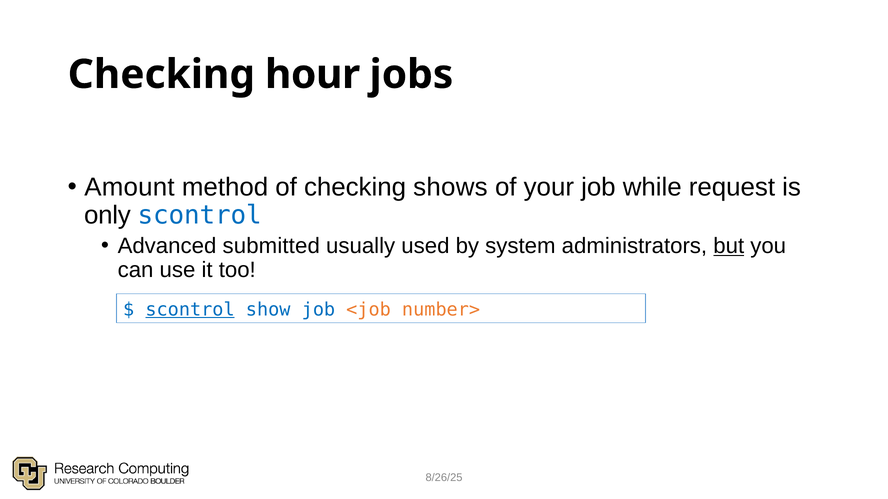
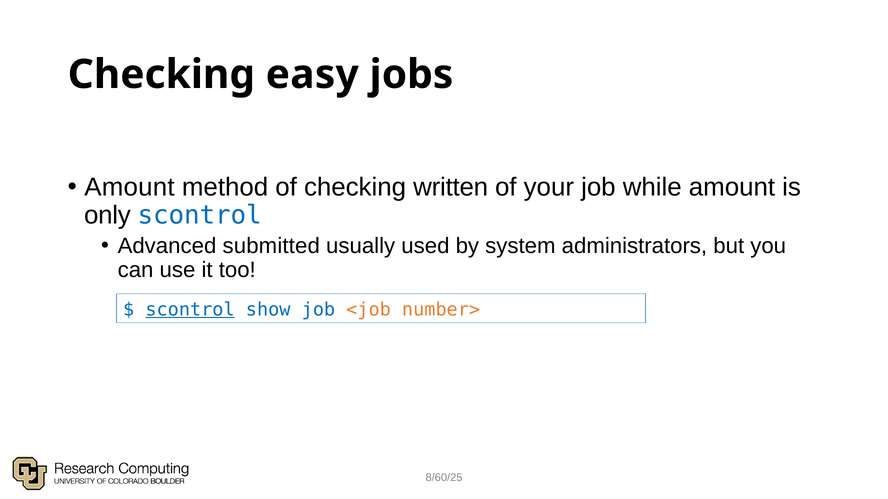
hour: hour -> easy (312, 75)
shows: shows -> written (451, 188)
while request: request -> amount (732, 188)
but underline: present -> none (729, 246)
8/26/25: 8/26/25 -> 8/60/25 (444, 478)
